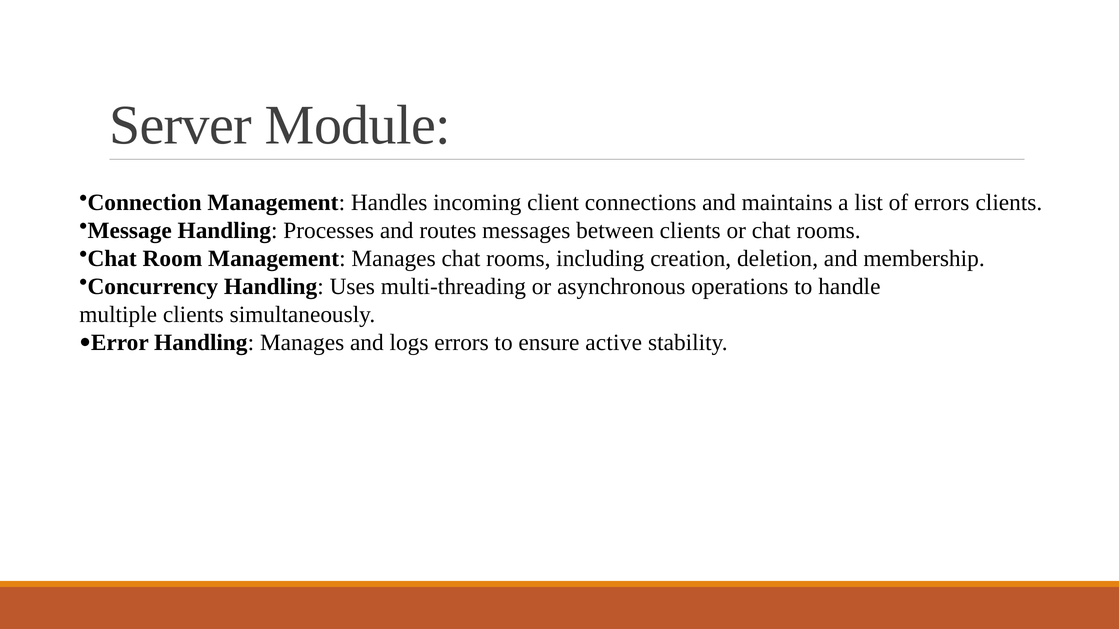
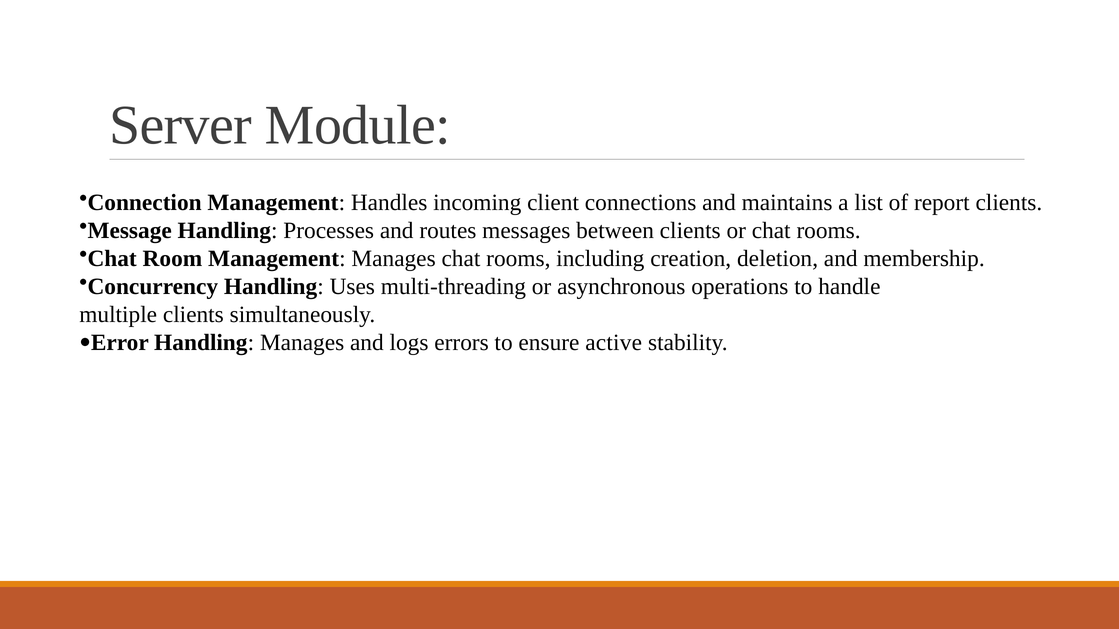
of errors: errors -> report (942, 203)
